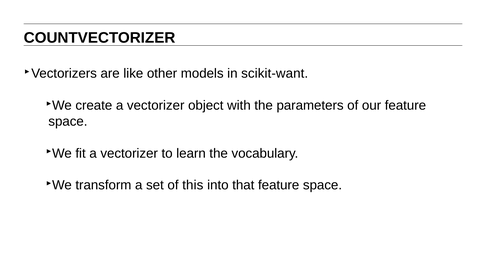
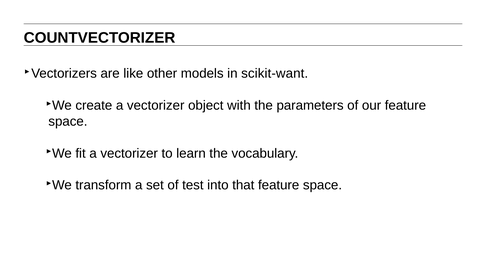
this: this -> test (193, 185)
